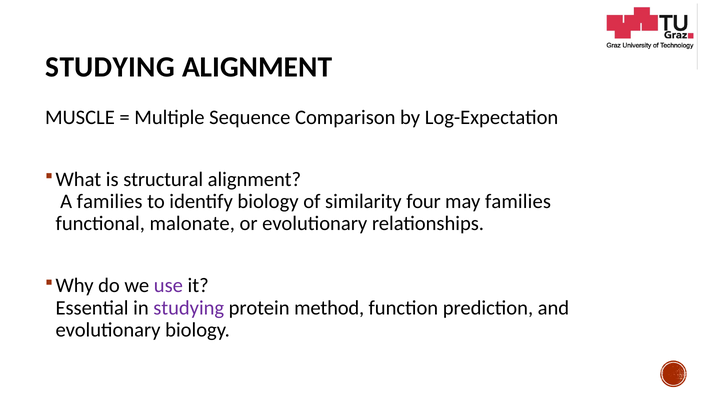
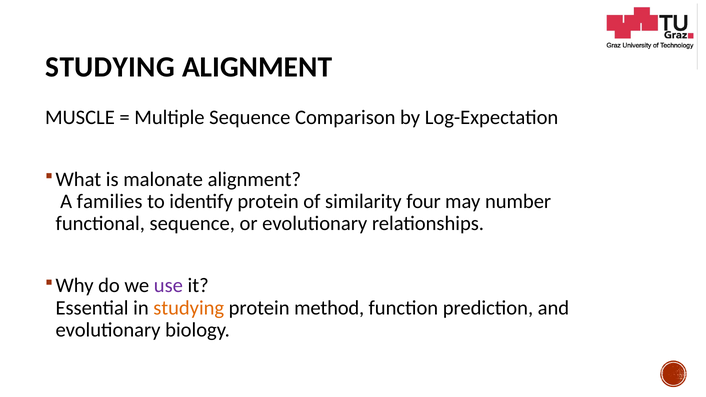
structural: structural -> malonate (163, 179)
identify biology: biology -> protein (268, 202)
may families: families -> number (518, 202)
functional malonate: malonate -> sequence (192, 224)
studying colour: purple -> orange (189, 308)
